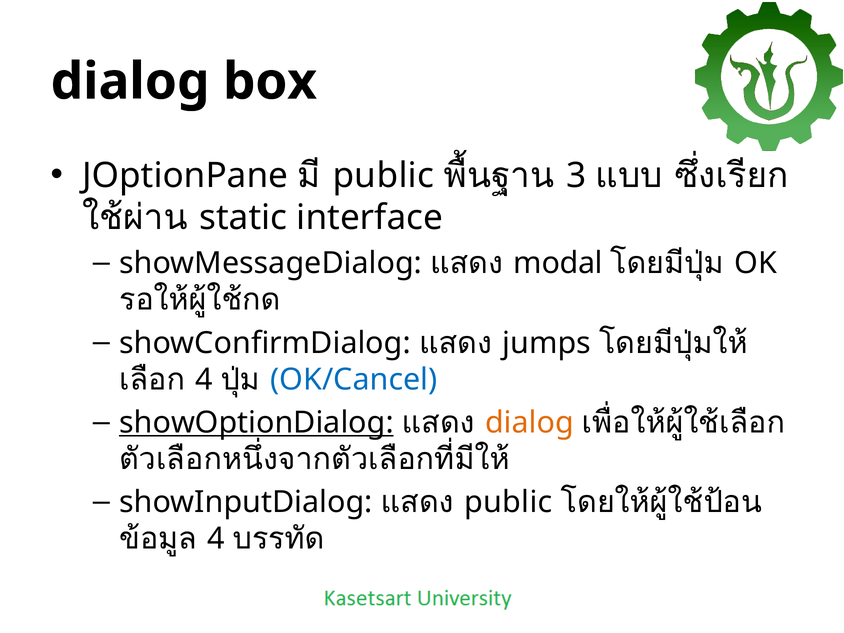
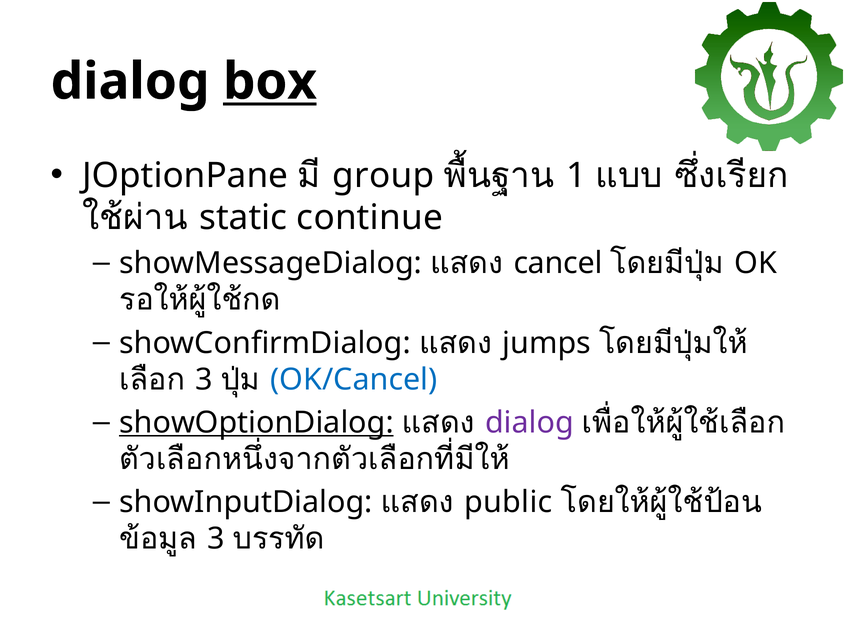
box underline: none -> present (270, 82)
public: public -> group (383, 175)
3: 3 -> 1 (576, 175)
interface: interface -> continue (370, 218)
modal: modal -> cancel (558, 263)
4: 4 -> 3 (204, 380)
dialog colour: orange -> purple (529, 423)
4: 4 -> 3 (216, 539)
